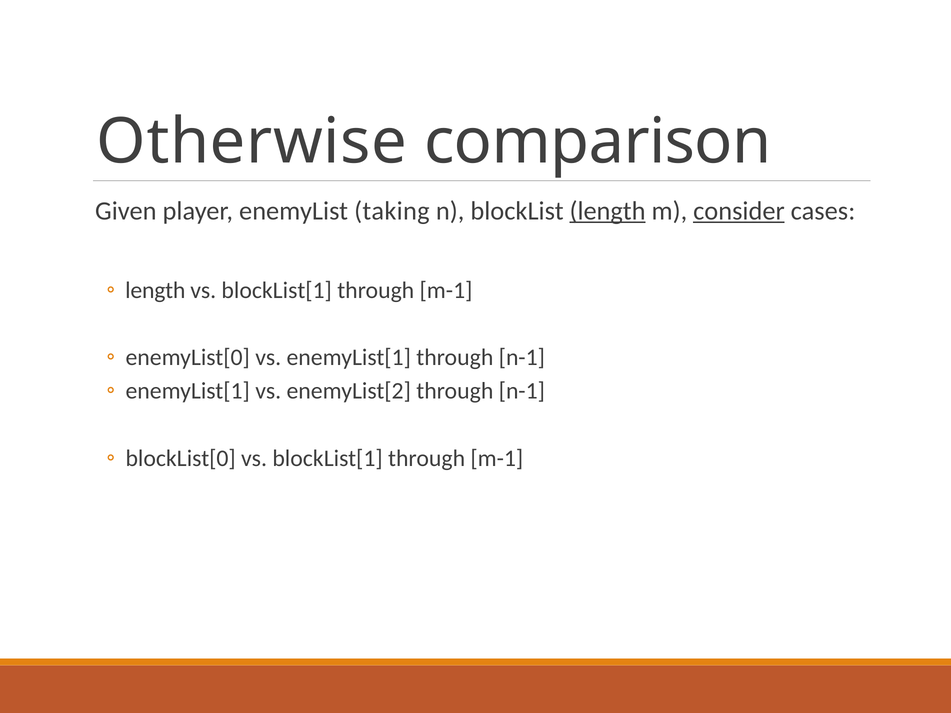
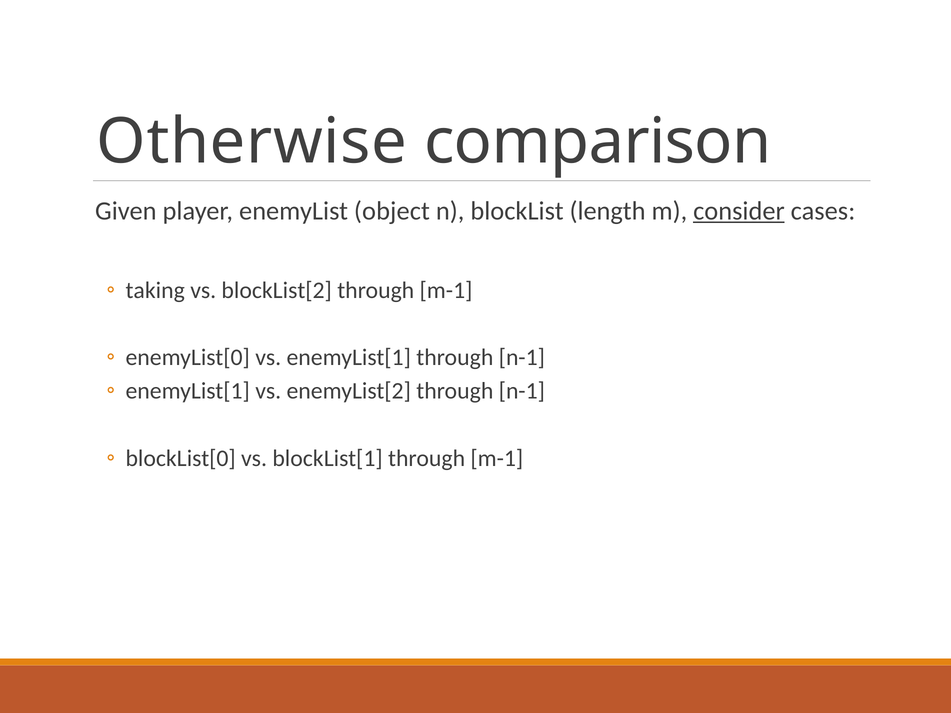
taking: taking -> object (392, 211)
length underline: present -> none (608, 211)
length: length -> taking (155, 290)
blockList[1: blockList[1 -> blockList[2 (277, 290)
